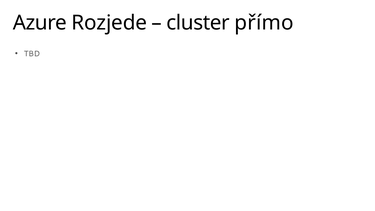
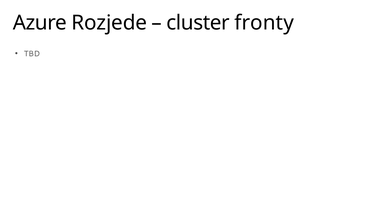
přímo: přímo -> fronty (264, 23)
